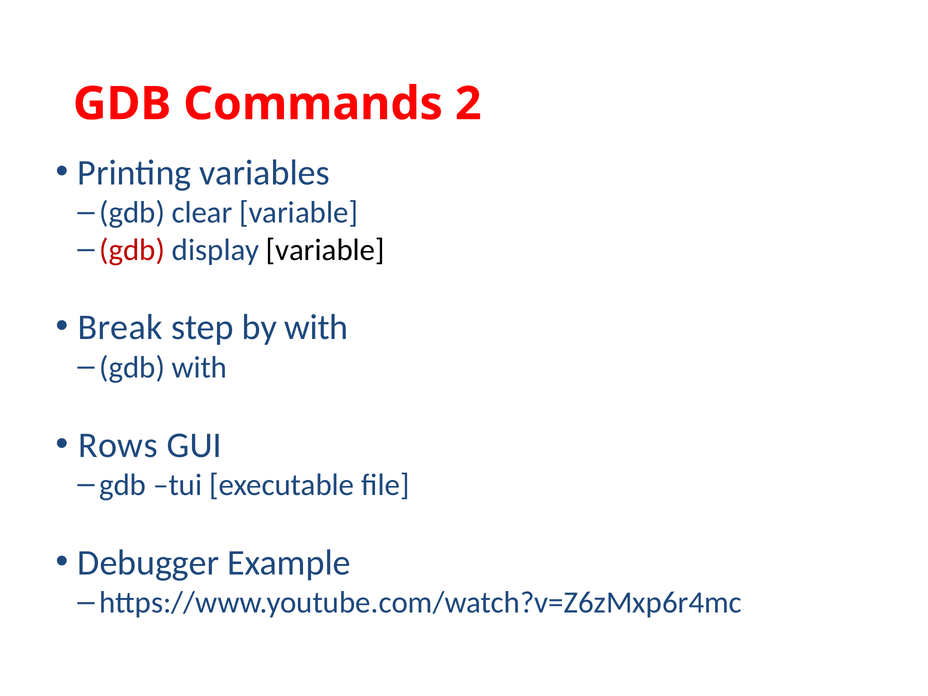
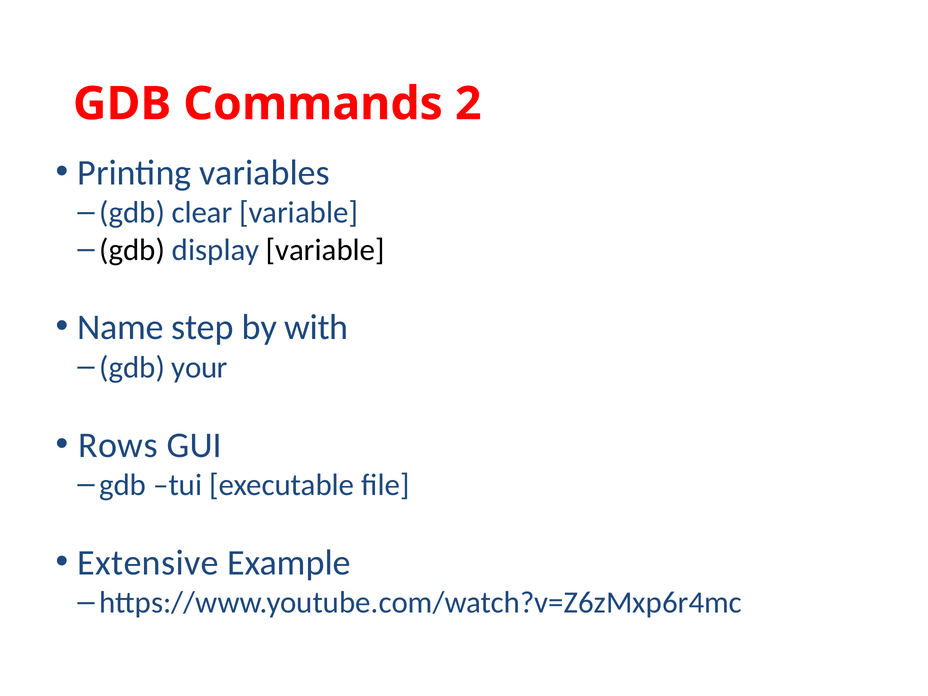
gdb colour: red -> black (132, 250)
Break: Break -> Name (121, 328)
gdb with: with -> your (200, 367)
Debugger: Debugger -> Extensive (148, 563)
